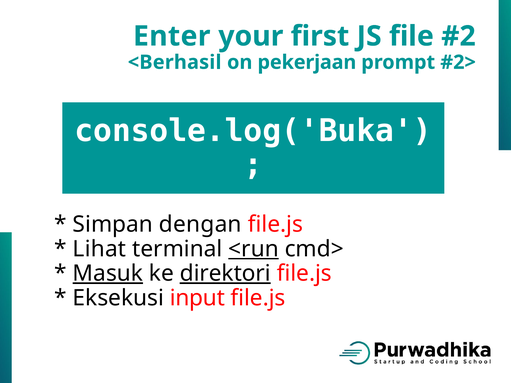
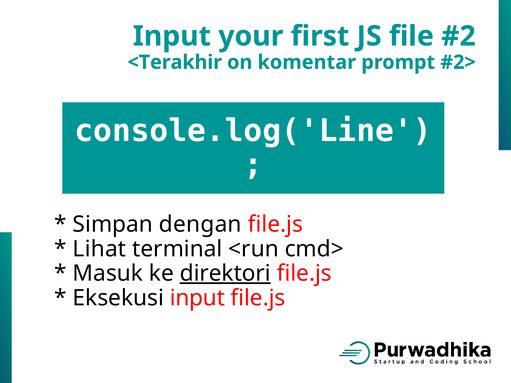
Enter: Enter -> Input (172, 36)
<Berhasil: <Berhasil -> <Terakhir (175, 62)
pekerjaan: pekerjaan -> komentar (307, 62)
console.log('Buka: console.log('Buka -> console.log('Line (253, 131)
<run underline: present -> none (254, 249)
Masuk underline: present -> none (108, 274)
